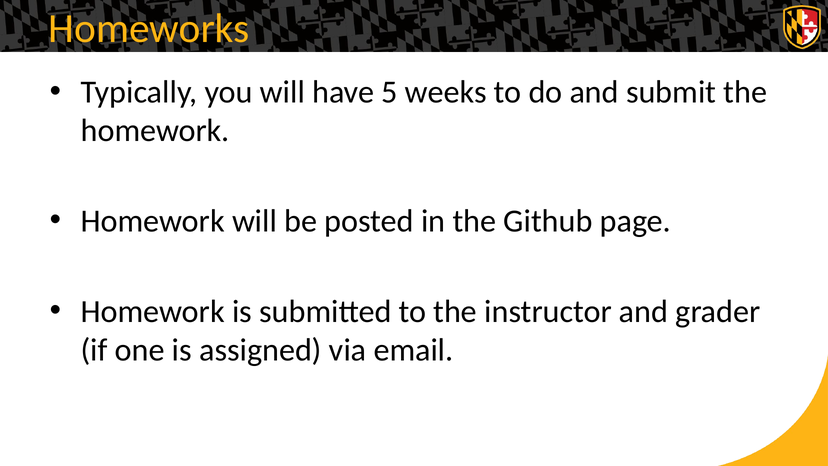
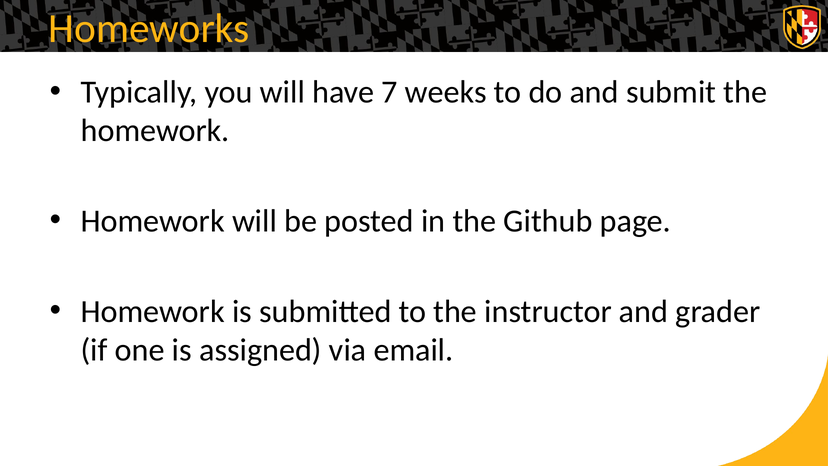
5: 5 -> 7 (390, 92)
